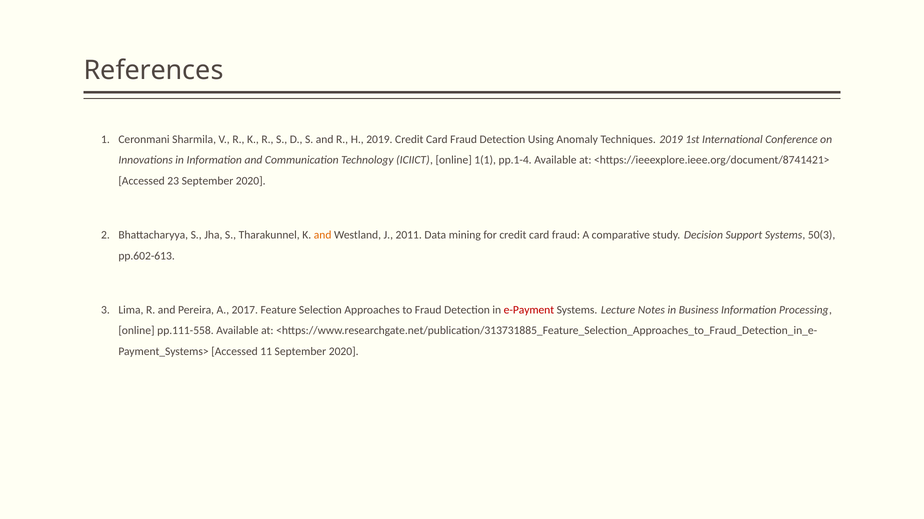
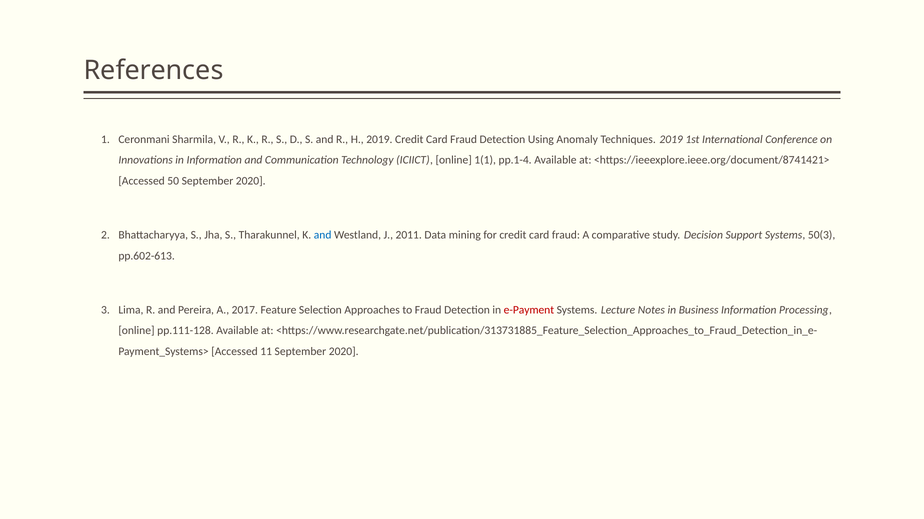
23: 23 -> 50 (173, 181)
and colour: orange -> blue (323, 235)
pp.111-558: pp.111-558 -> pp.111-128 (185, 331)
